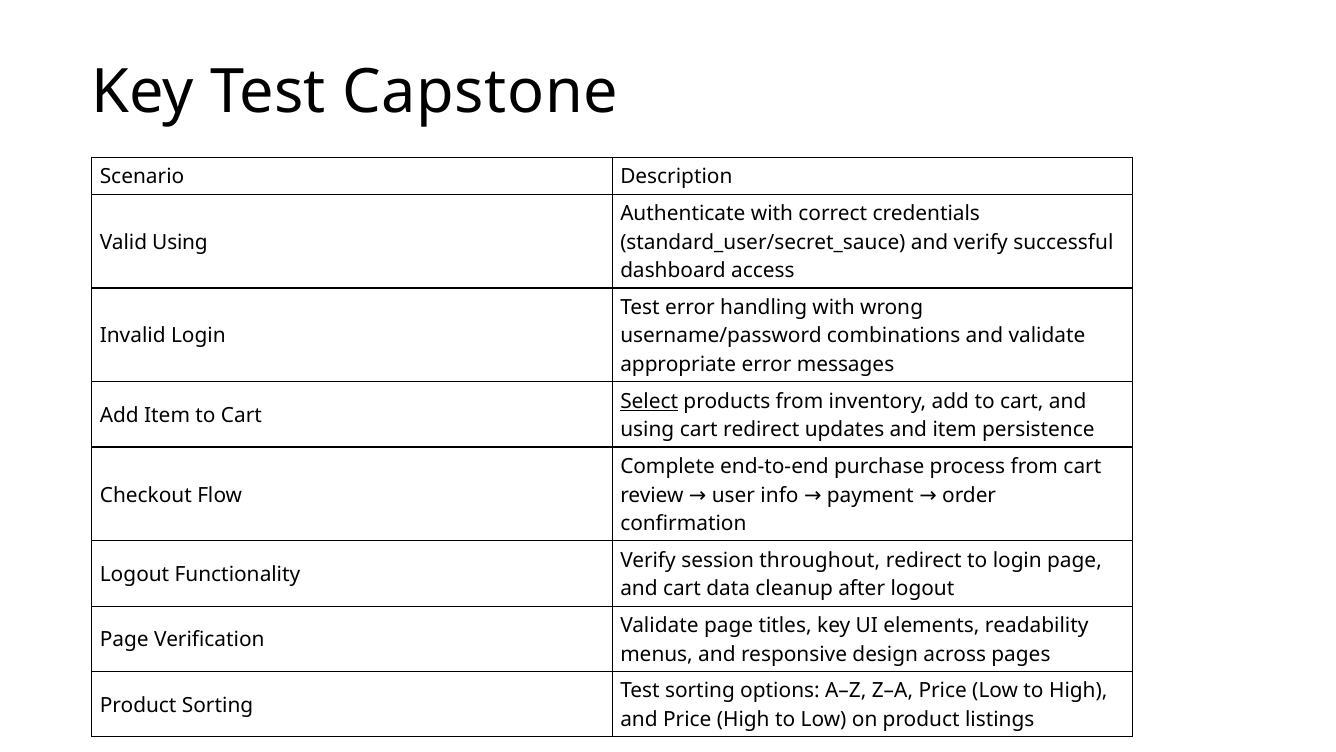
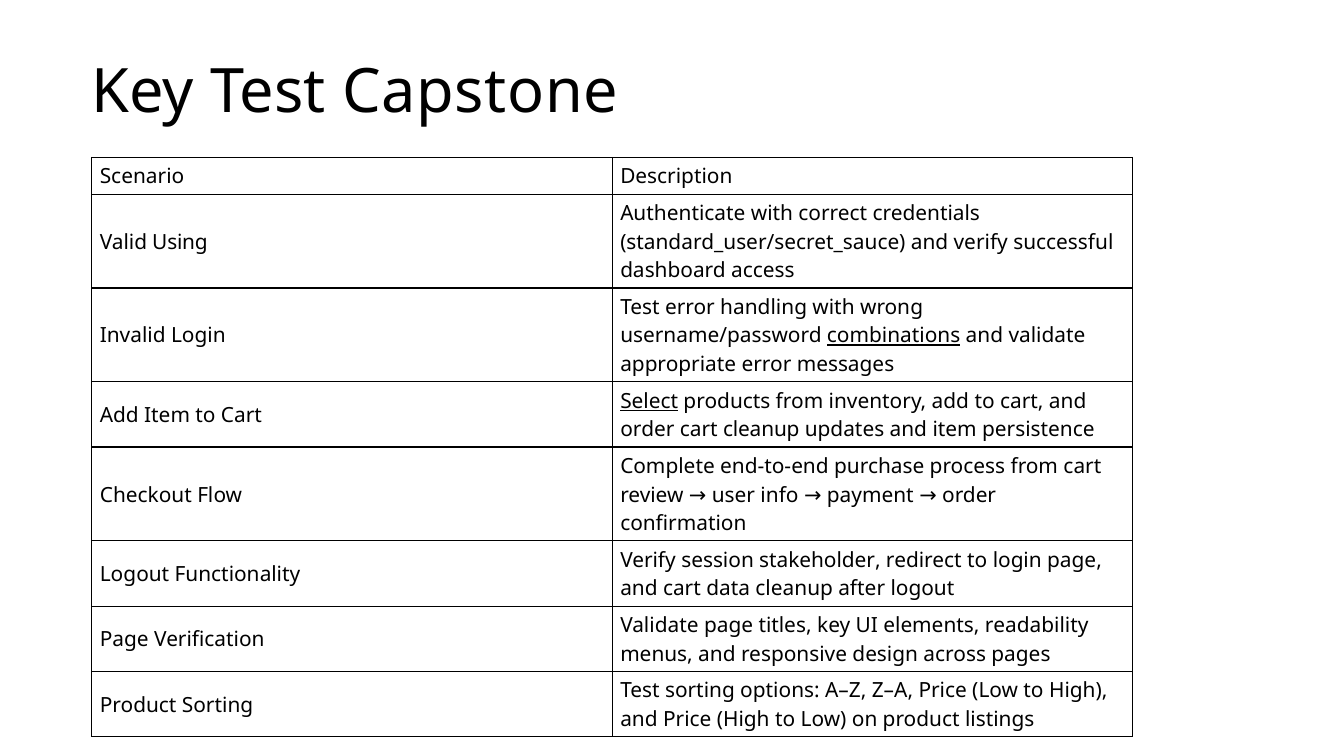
combinations underline: none -> present (894, 336)
using: using -> order (647, 430)
cart redirect: redirect -> cleanup (761, 430)
throughout: throughout -> stakeholder (820, 560)
